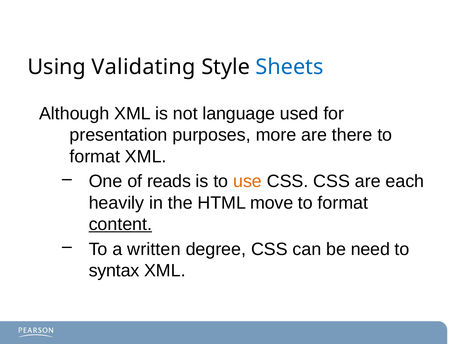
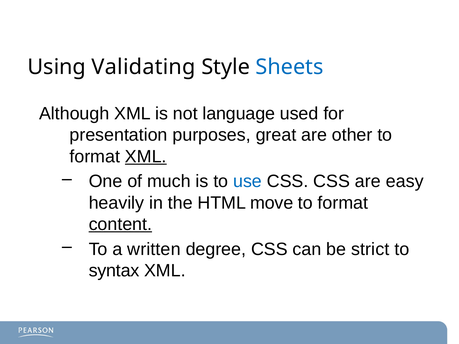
more: more -> great (276, 135)
there: there -> other (352, 135)
XML underline: none -> present (146, 157)
reads: reads -> much (169, 182)
use colour: orange -> blue (248, 182)
each: each -> easy (405, 182)
need: need -> strict (370, 249)
